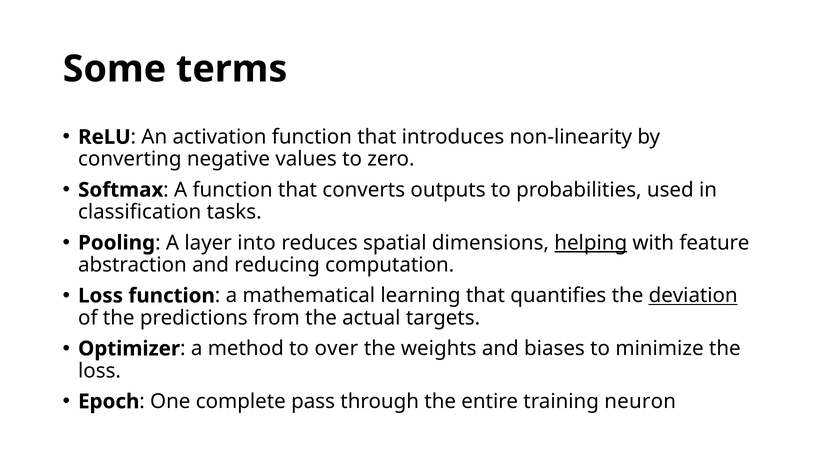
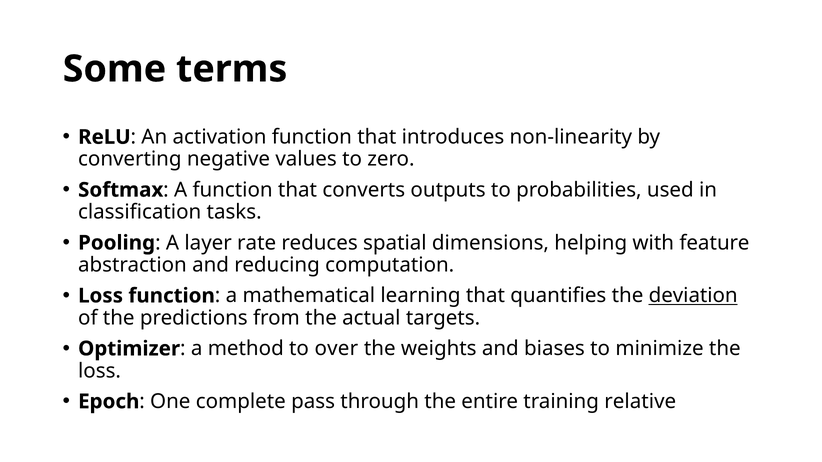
into: into -> rate (257, 243)
helping underline: present -> none (591, 243)
neuron: neuron -> relative (640, 402)
